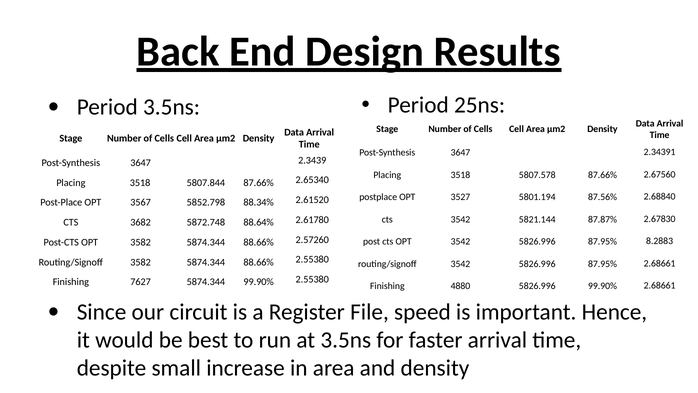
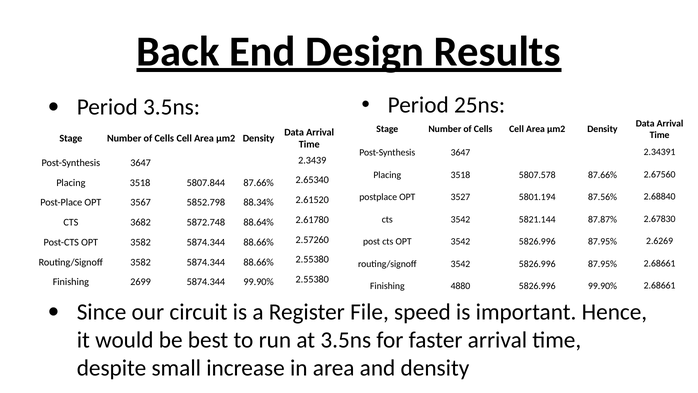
8.2883: 8.2883 -> 2.6269 (660, 241)
7627: 7627 -> 2699 (141, 282)
